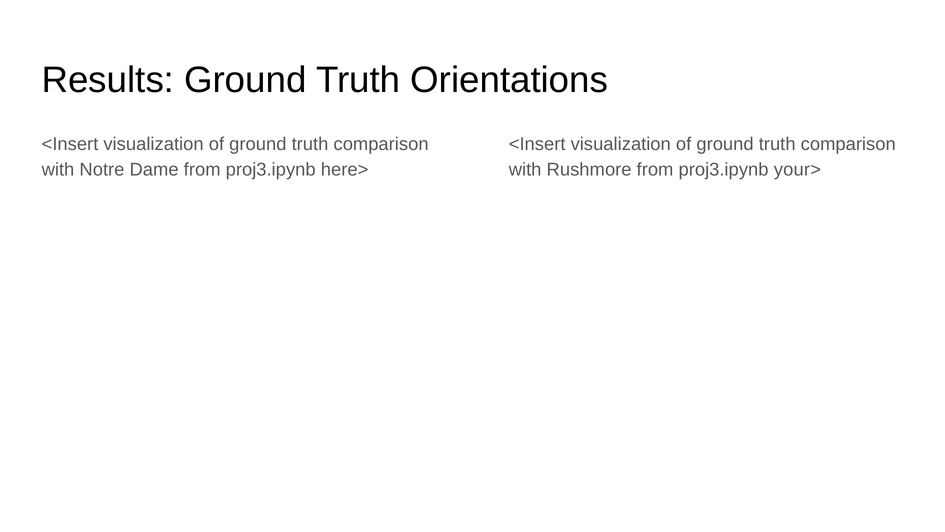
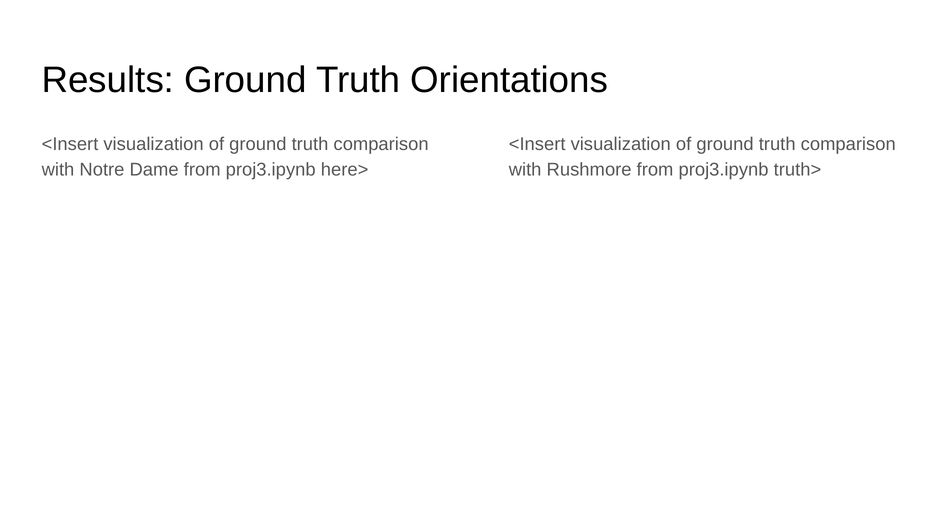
your>: your> -> truth> (797, 169)
